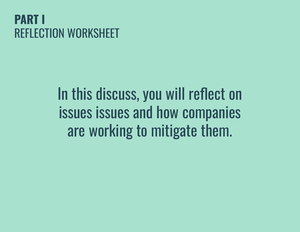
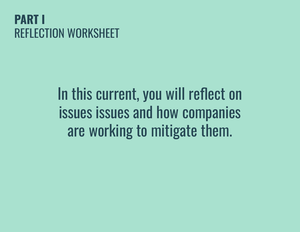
discuss: discuss -> current (118, 95)
